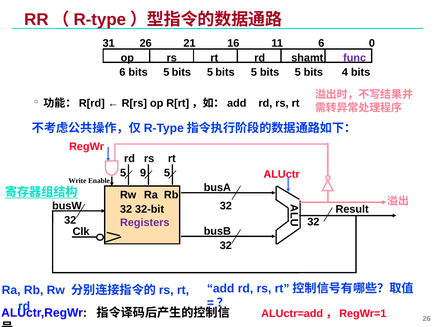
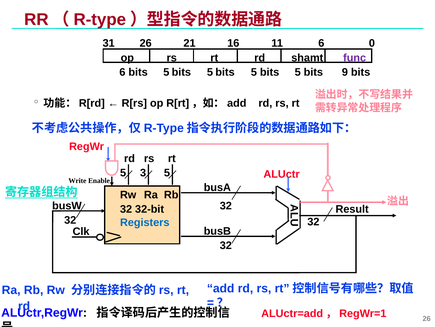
4: 4 -> 9 (345, 72)
9: 9 -> 3 (143, 173)
Registers colour: purple -> blue (145, 222)
